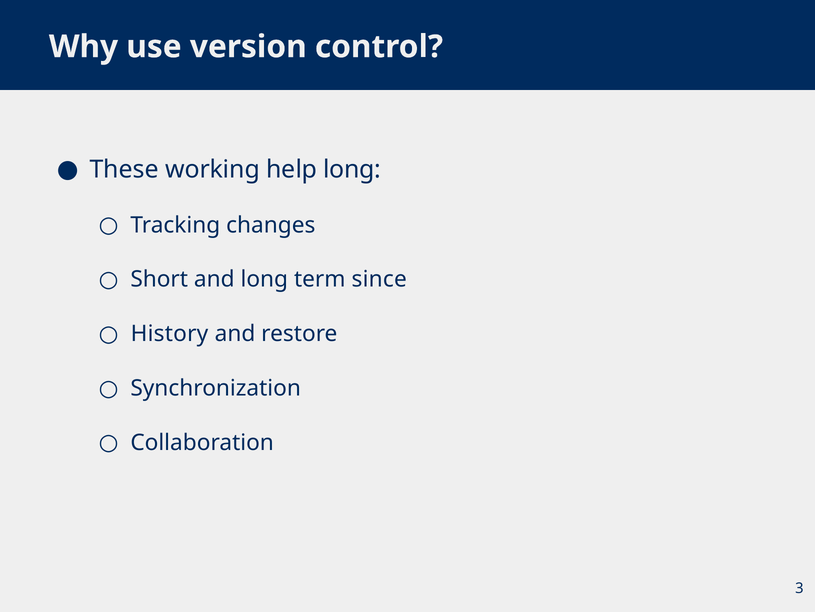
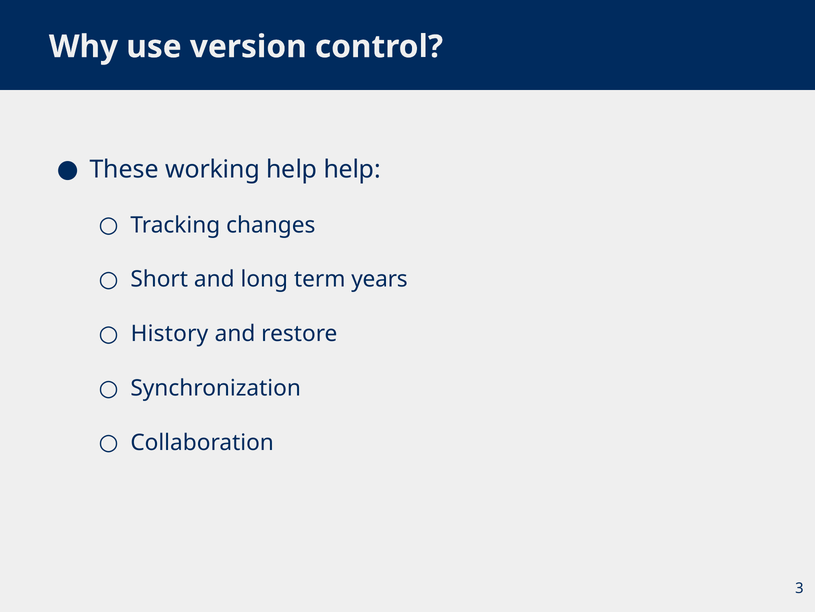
help long: long -> help (352, 169)
since: since -> years (379, 279)
